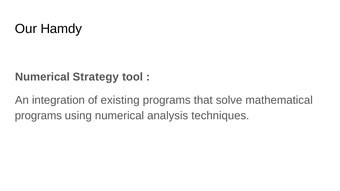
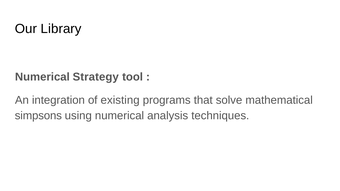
Hamdy: Hamdy -> Library (61, 29)
programs: programs -> simpsons (38, 116)
